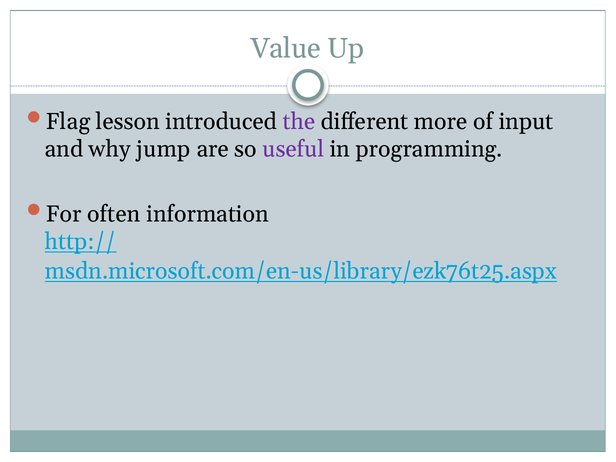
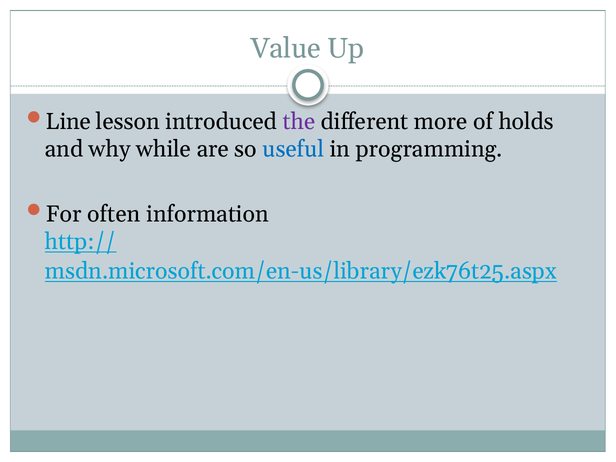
Flag: Flag -> Line (68, 121)
input: input -> holds (526, 121)
jump: jump -> while (164, 149)
useful colour: purple -> blue (293, 149)
